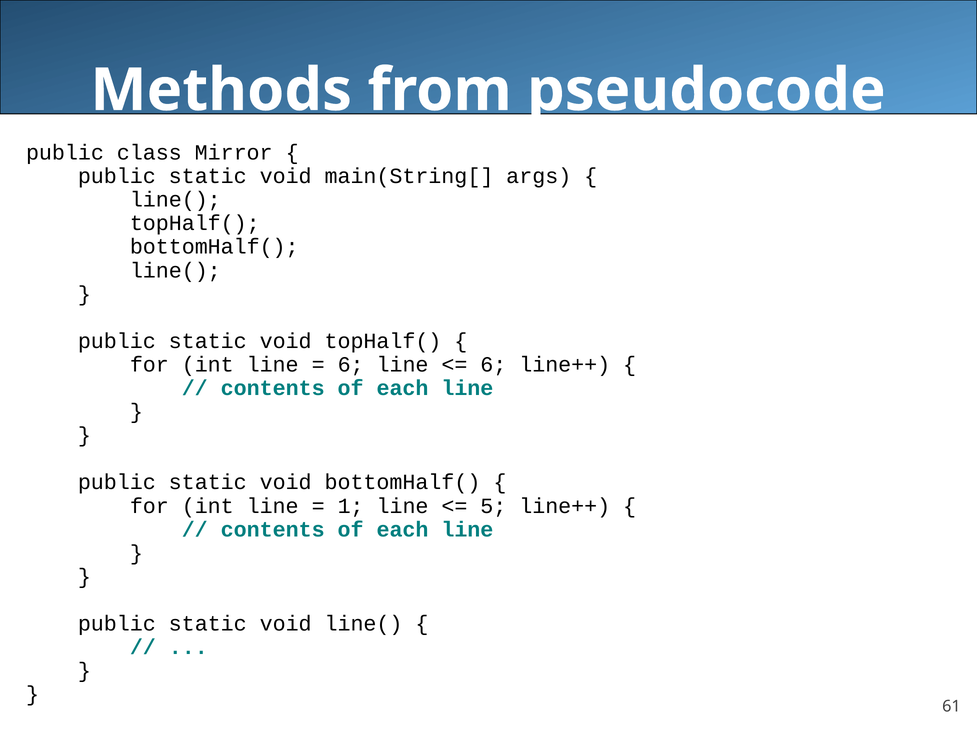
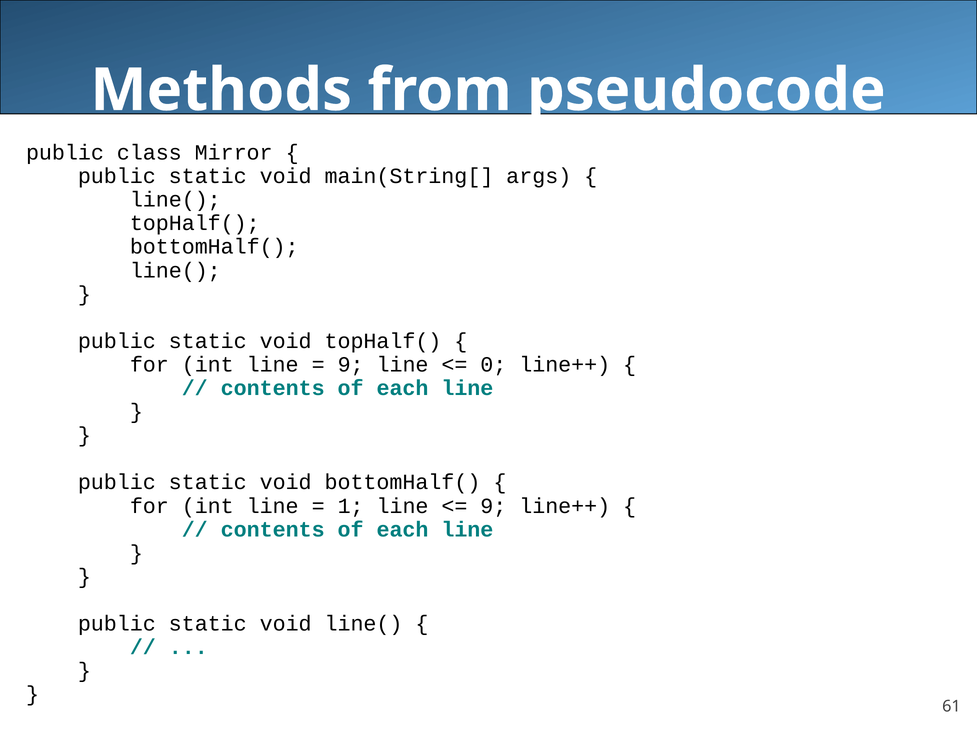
6: 6 -> 9 (351, 365)
6: 6 -> 0 (493, 365)
5: 5 -> 9 (493, 506)
